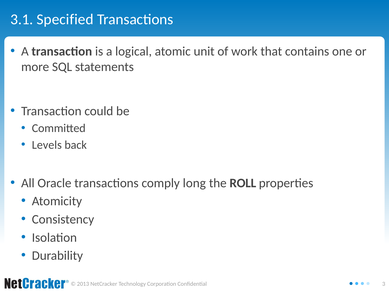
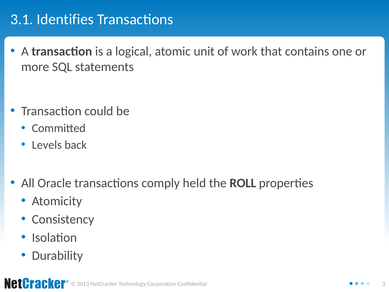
Specified: Specified -> Identifies (65, 19)
long: long -> held (194, 183)
